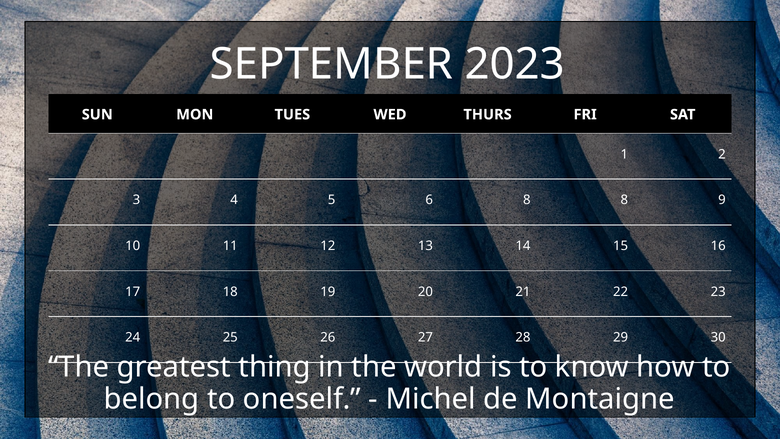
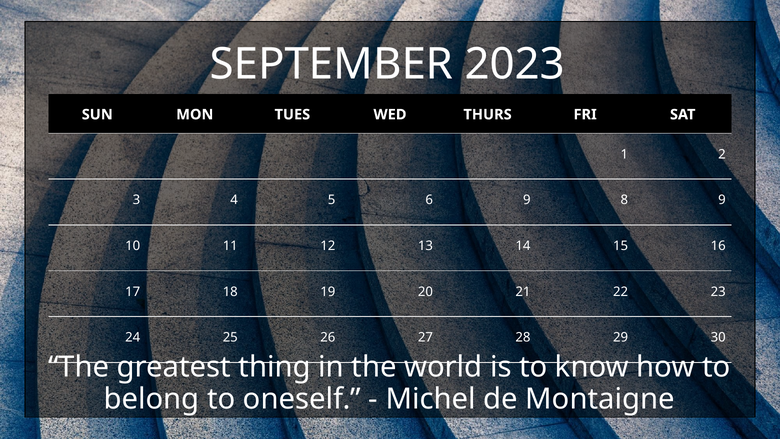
6 8: 8 -> 9 (527, 200)
